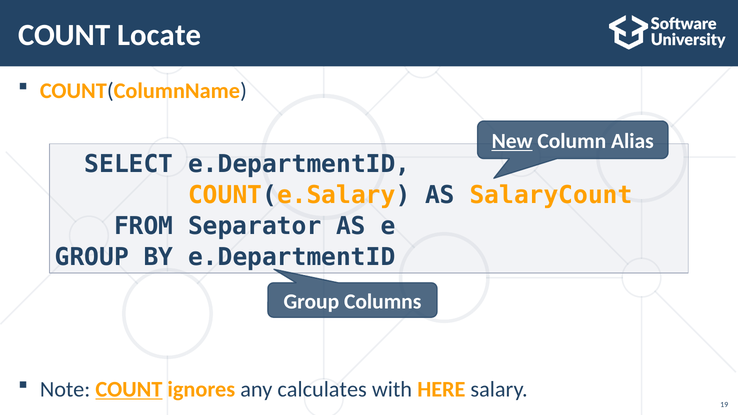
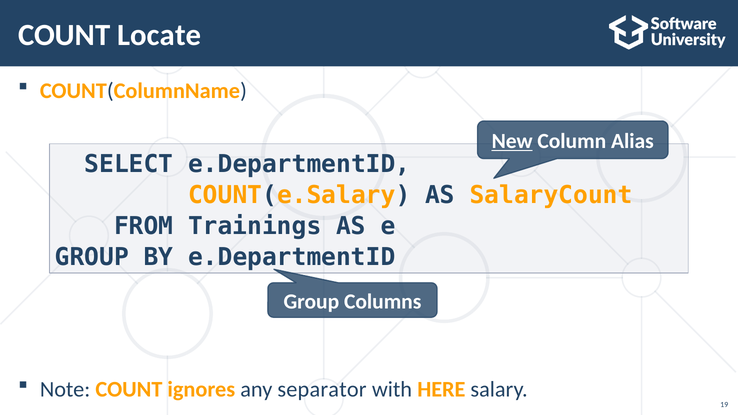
Separator: Separator -> Trainings (255, 226)
COUNT underline: present -> none (129, 389)
calculates: calculates -> separator (322, 389)
